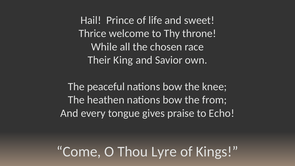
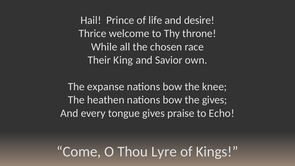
sweet: sweet -> desire (199, 20)
peaceful: peaceful -> expanse (106, 87)
the from: from -> gives (215, 100)
